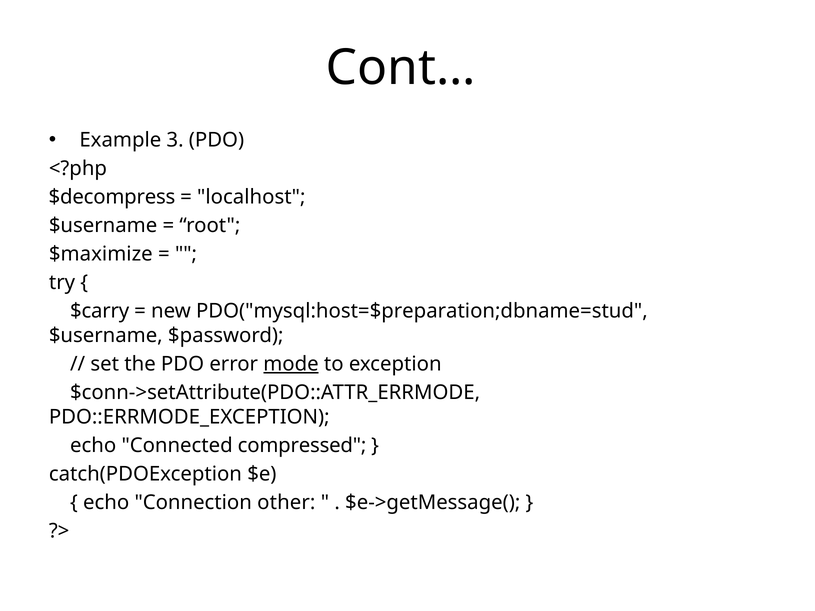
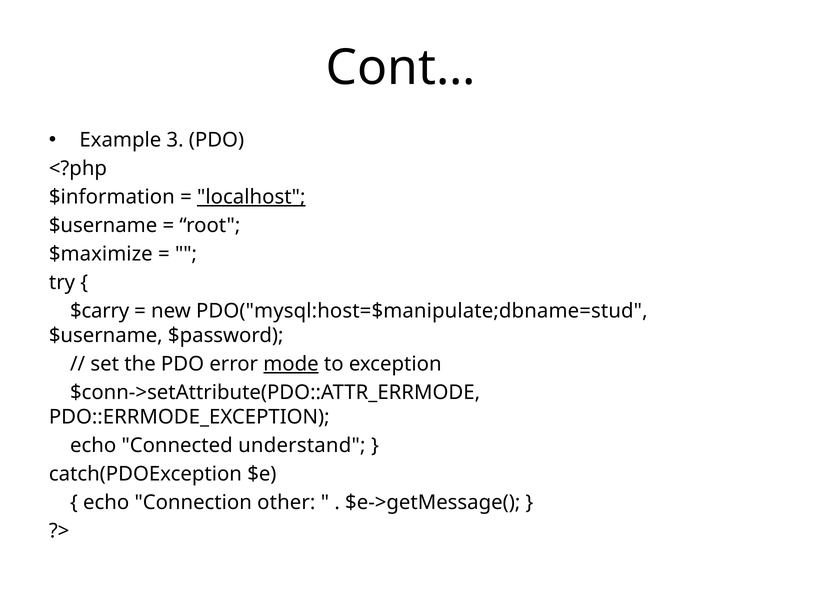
$decompress: $decompress -> $information (112, 197)
localhost underline: none -> present (251, 197)
PDO("mysql:host=$preparation;dbname=stud: PDO("mysql:host=$preparation;dbname=stud -> PDO("mysql:host=$manipulate;dbname=stud (422, 311)
compressed: compressed -> understand (302, 446)
